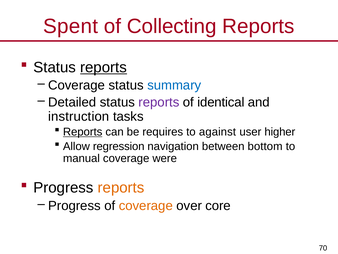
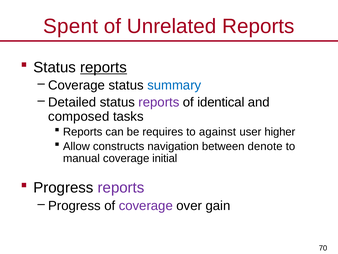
Collecting: Collecting -> Unrelated (172, 26)
instruction: instruction -> composed (79, 116)
Reports underline: present -> none (83, 132)
regression: regression -> constructs (119, 146)
bottom: bottom -> denote (265, 146)
were: were -> initial (165, 158)
reports colour: orange -> purple (121, 187)
coverage colour: orange -> purple (146, 205)
core: core -> gain (218, 205)
